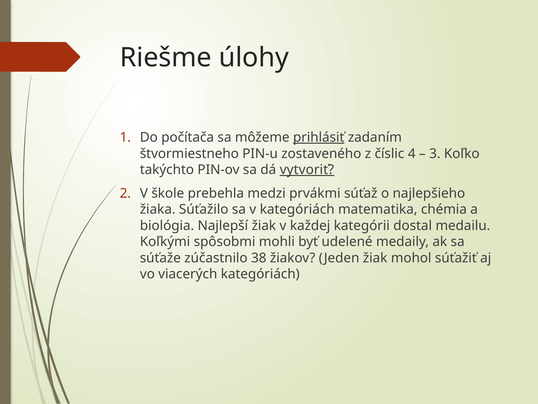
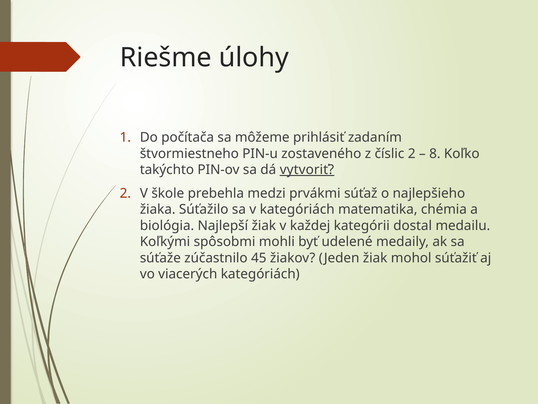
prihlásiť underline: present -> none (319, 137)
číslic 4: 4 -> 2 (412, 153)
3: 3 -> 8 (435, 153)
38: 38 -> 45 (259, 258)
